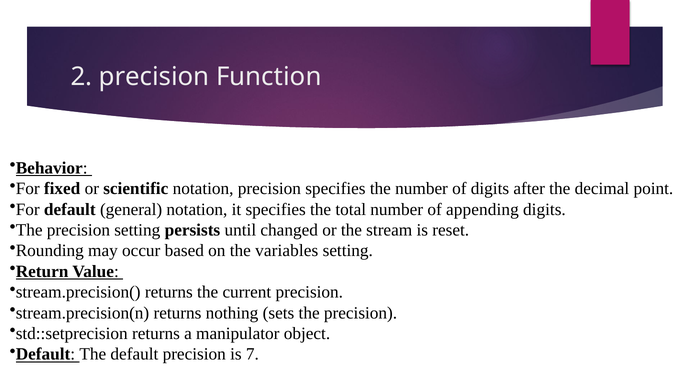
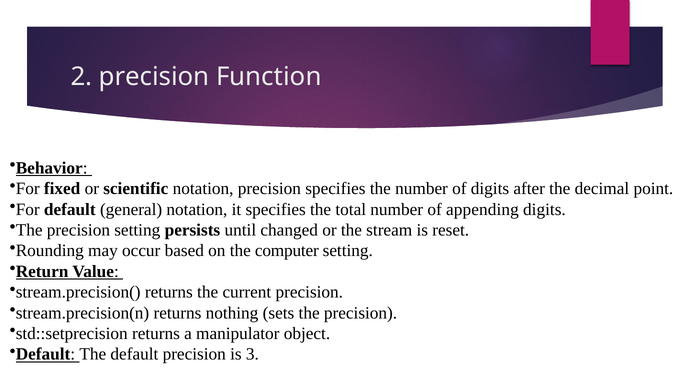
variables: variables -> computer (287, 251)
7: 7 -> 3 (252, 354)
